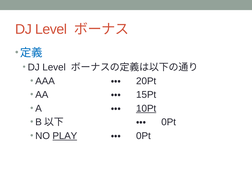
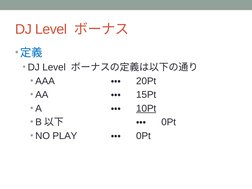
PLAY underline: present -> none (65, 136)
